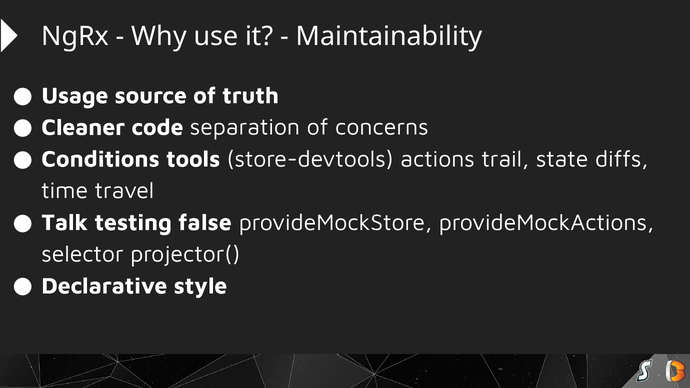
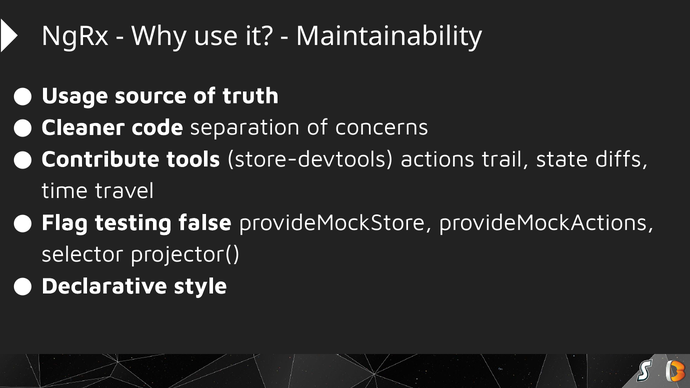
Conditions: Conditions -> Contribute (101, 159)
Talk: Talk -> Flag (65, 223)
